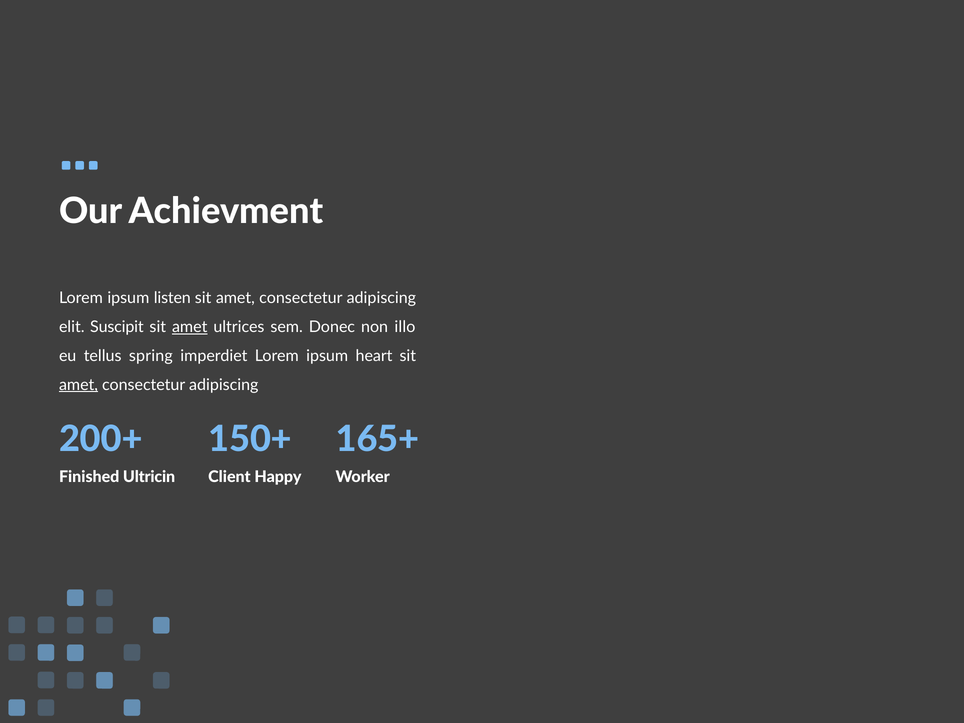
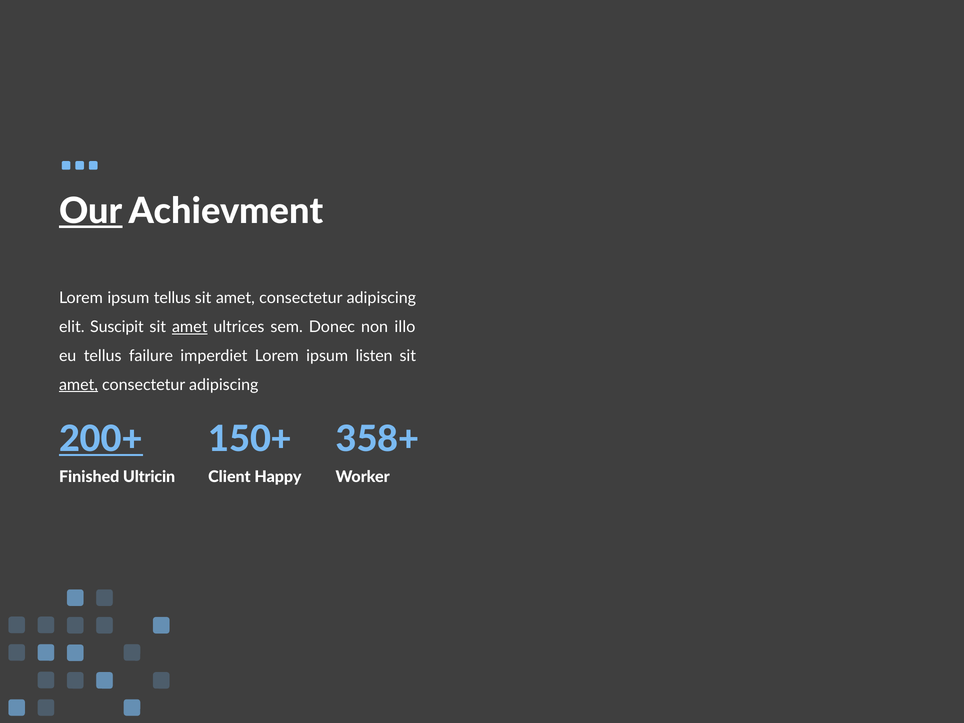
Our underline: none -> present (91, 211)
ipsum listen: listen -> tellus (172, 298)
spring: spring -> failure (151, 356)
heart: heart -> listen (374, 356)
200+ underline: none -> present (101, 440)
165+: 165+ -> 358+ (377, 440)
